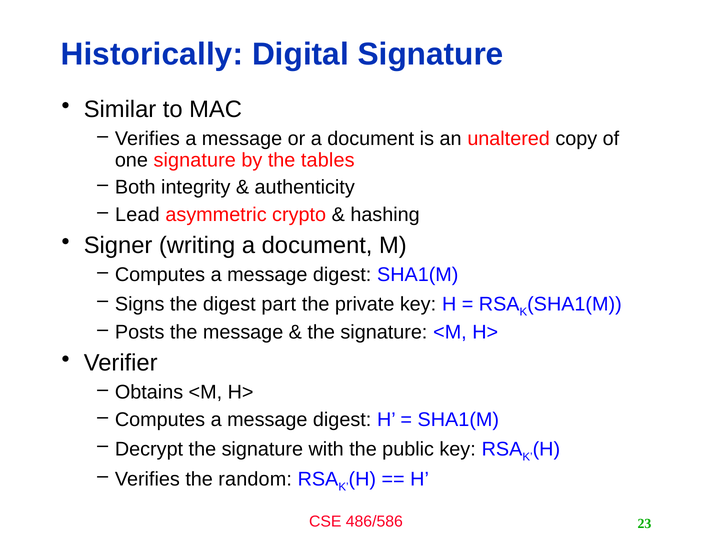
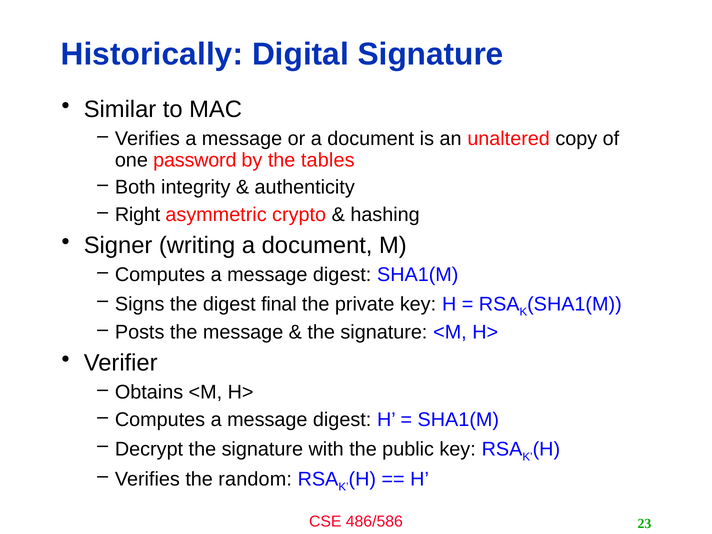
one signature: signature -> password (195, 160)
Lead: Lead -> Right (138, 215)
part: part -> final (279, 304)
